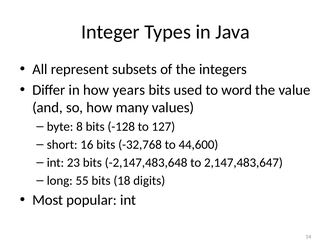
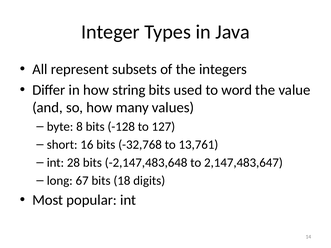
years: years -> string (129, 90)
44,600: 44,600 -> 13,761 (198, 145)
23: 23 -> 28 (73, 163)
55: 55 -> 67 (82, 181)
